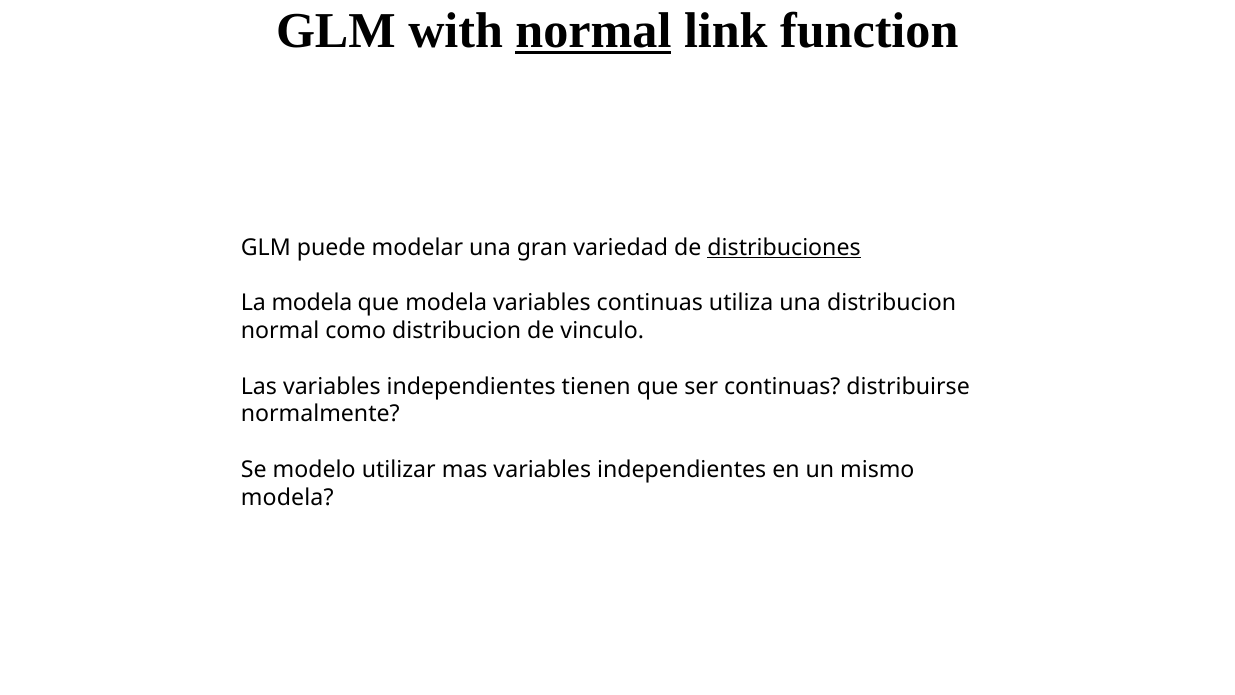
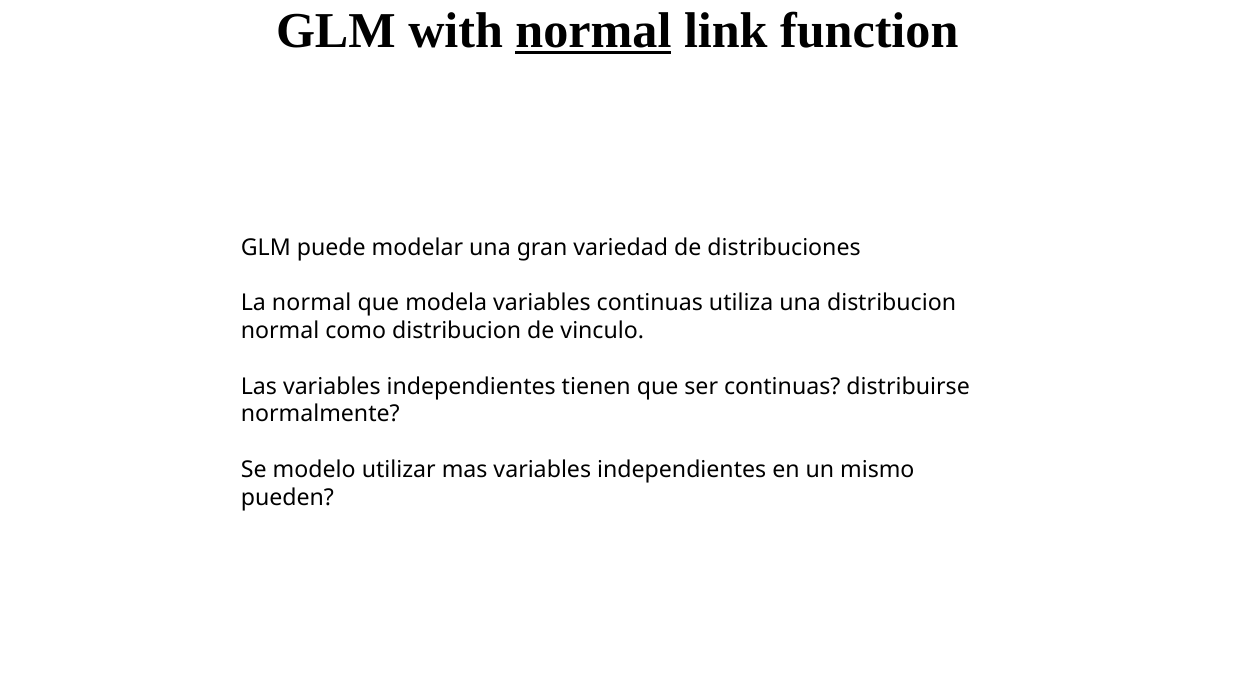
distribuciones underline: present -> none (784, 247)
La modela: modela -> normal (312, 303)
modela: modela -> pueden (287, 497)
